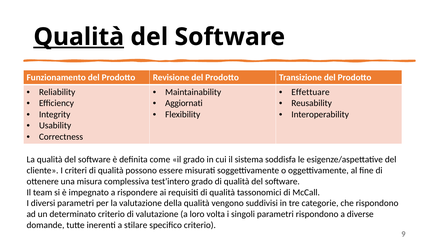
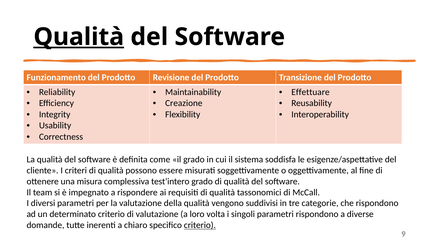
Aggiornati: Aggiornati -> Creazione (184, 103)
stilare: stilare -> chiaro (136, 225)
criterio underline: none -> present (200, 225)
